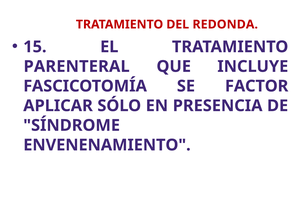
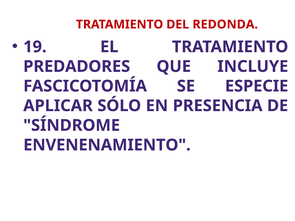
15: 15 -> 19 (35, 47)
PARENTERAL: PARENTERAL -> PREDADORES (77, 67)
FACTOR: FACTOR -> ESPECIE (257, 86)
